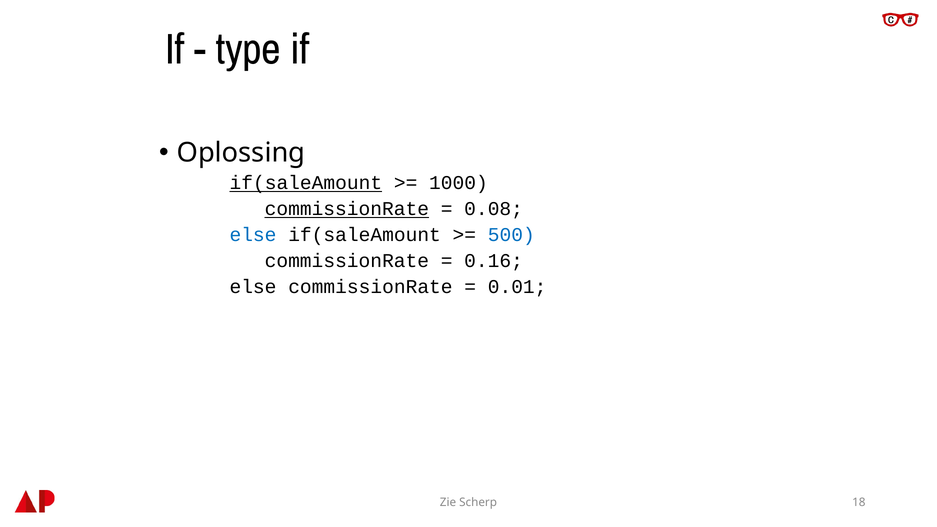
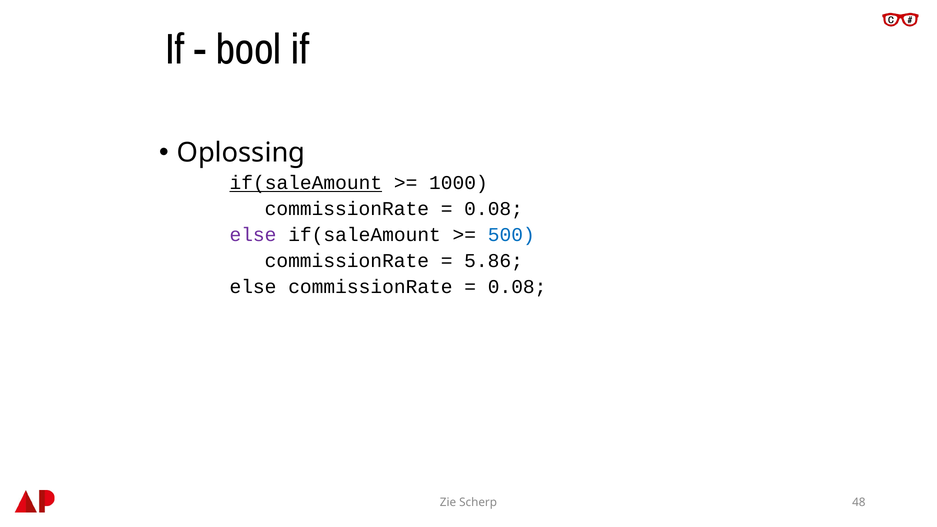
type: type -> bool (248, 49)
commissionRate underline: present -> none (347, 209)
else colour: blue -> purple (253, 235)
0.16: 0.16 -> 5.86 (494, 261)
0.01: 0.01 -> 0.08 (517, 287)
18: 18 -> 48 (859, 502)
